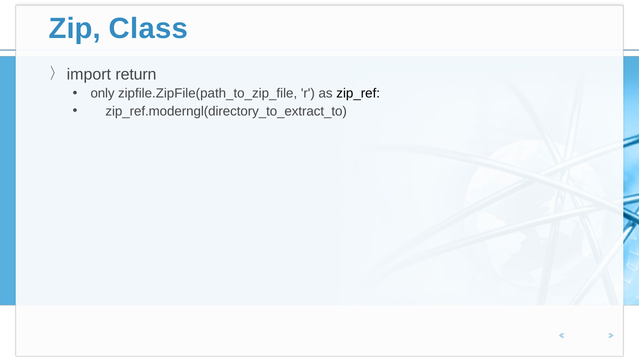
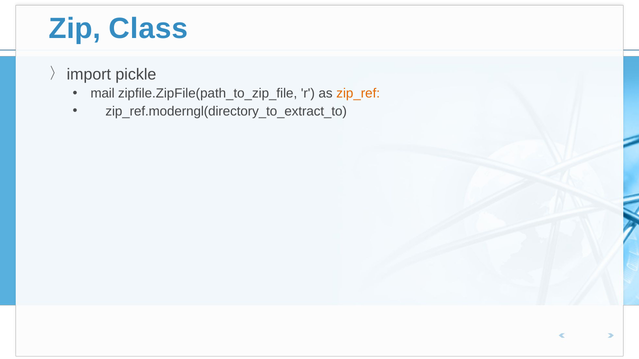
return: return -> pickle (136, 74)
only: only -> mail (103, 94)
zip_ref colour: black -> orange (358, 94)
